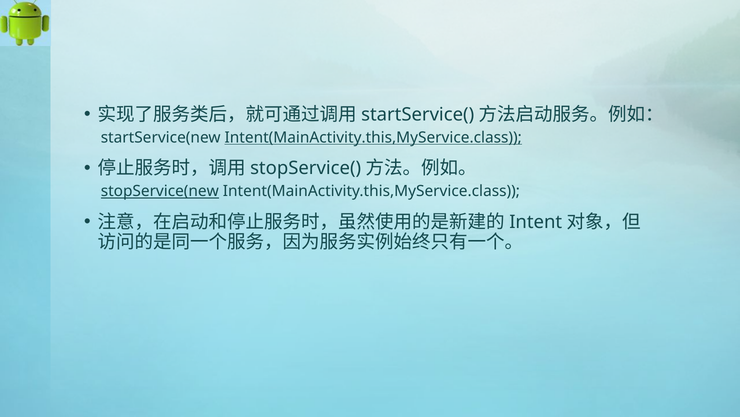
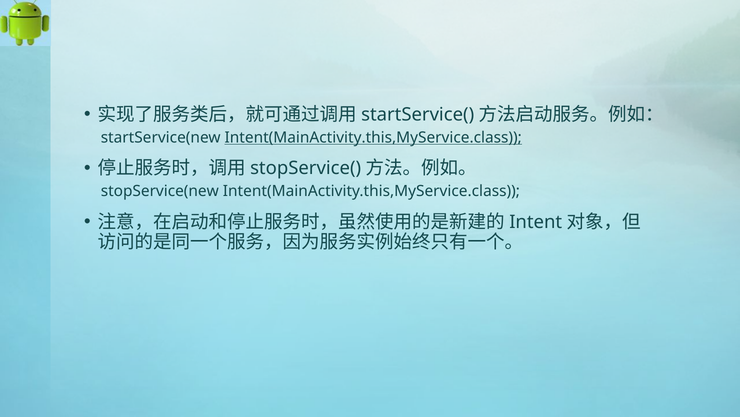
stopService(new underline: present -> none (160, 191)
